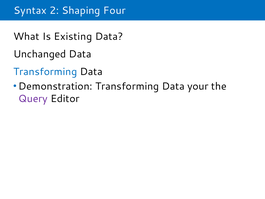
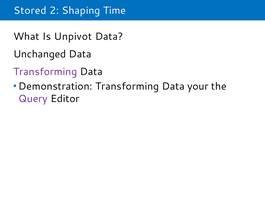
Syntax: Syntax -> Stored (30, 10)
Four: Four -> Time (114, 10)
Existing: Existing -> Unpivot (73, 37)
Transforming colour: blue -> purple (45, 72)
